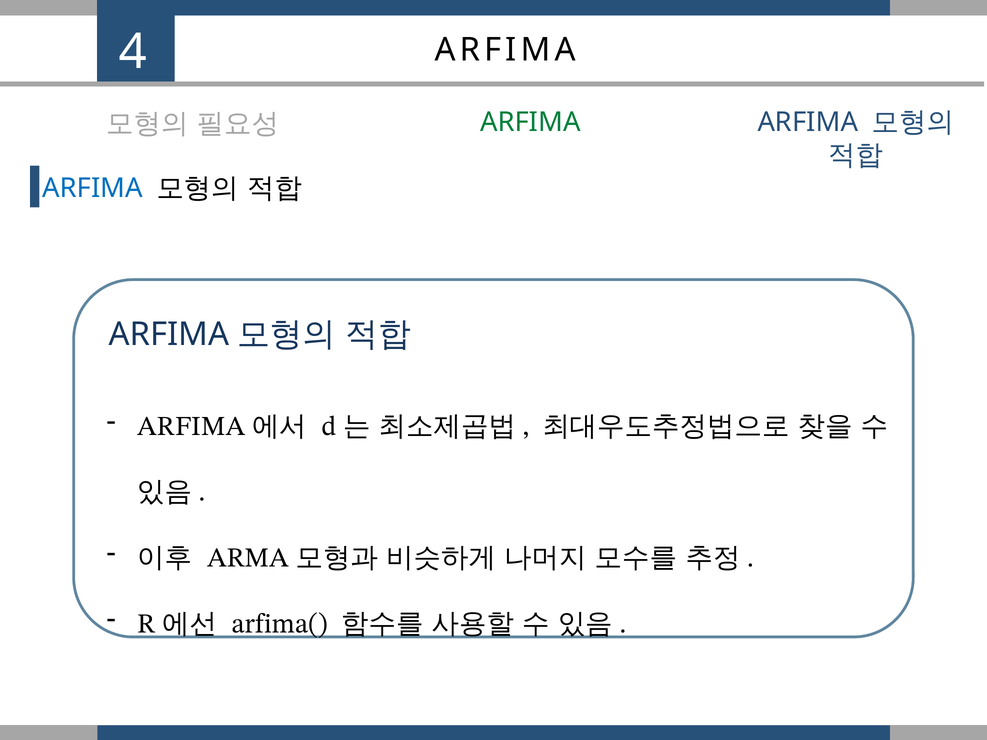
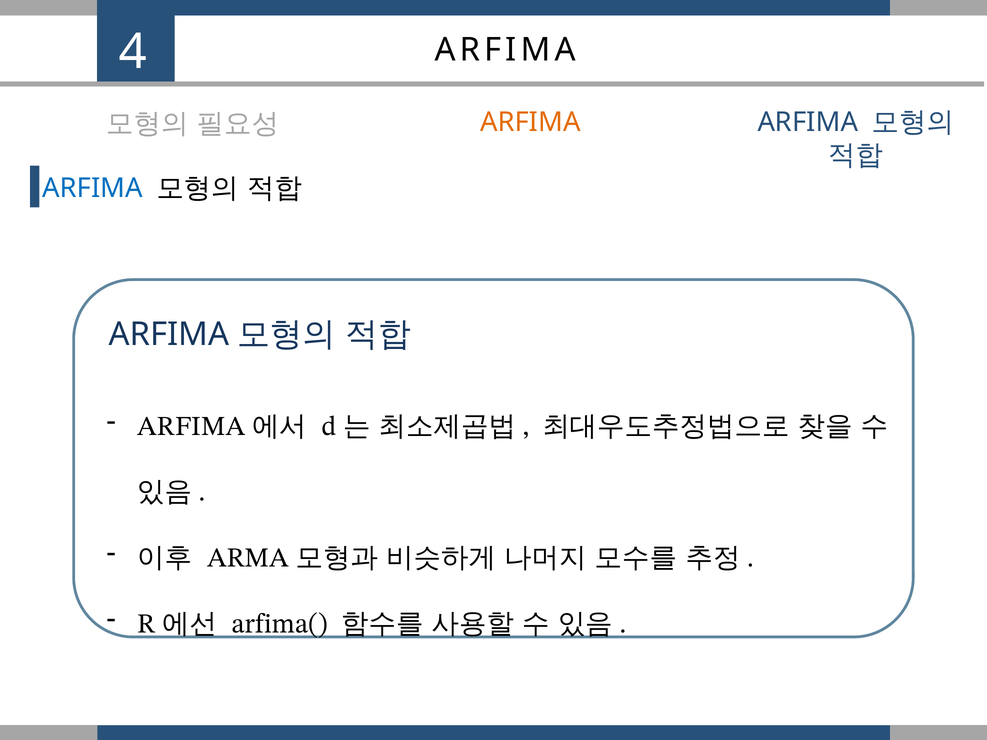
ARFIMA colour: green -> orange (530, 122)
